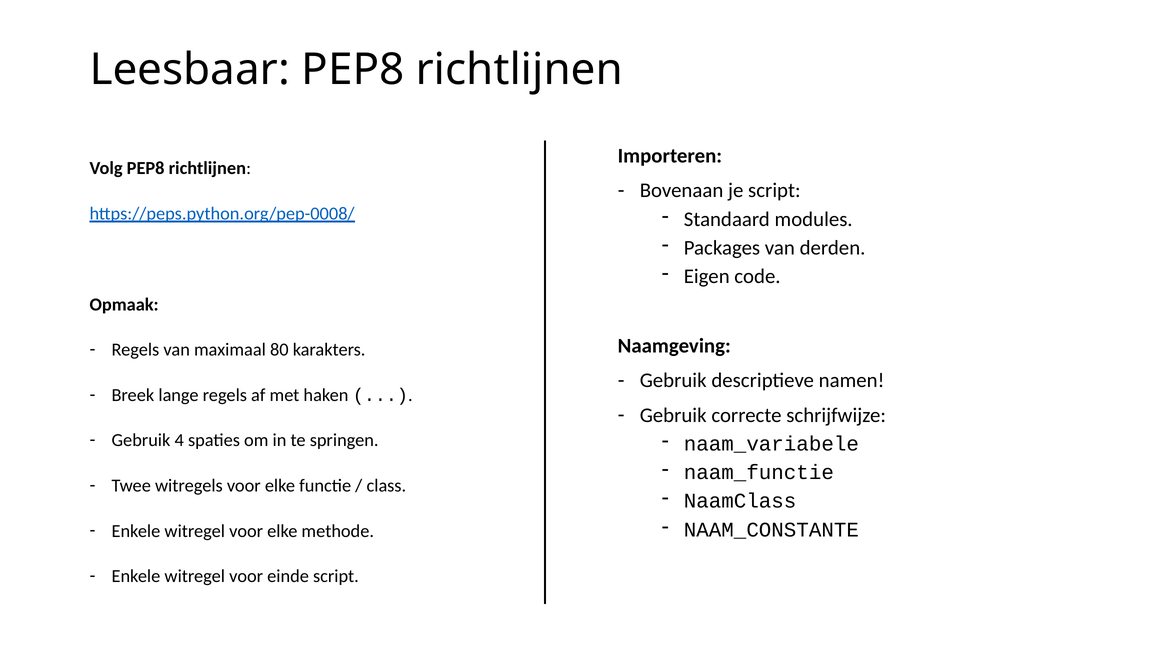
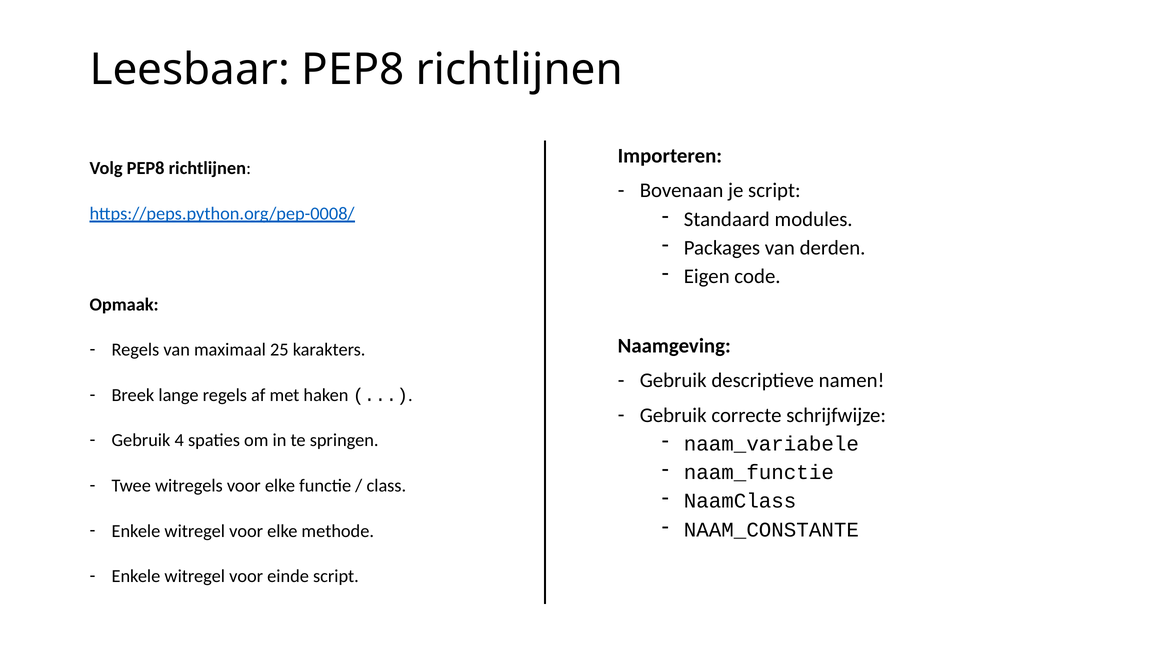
80: 80 -> 25 (279, 350)
